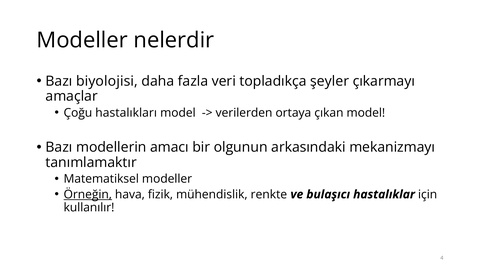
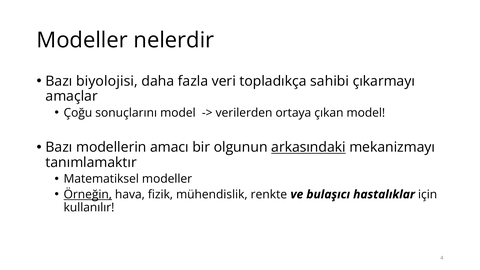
şeyler: şeyler -> sahibi (330, 81)
hastalıkları: hastalıkları -> sonuçlarını (126, 113)
arkasındaki underline: none -> present (309, 147)
